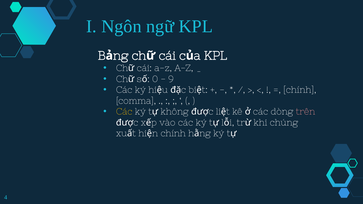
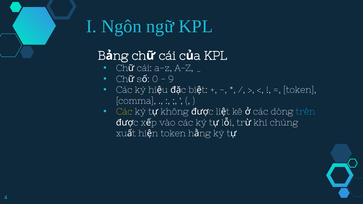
chính: chính -> token (300, 90)
trên colour: pink -> light blue (305, 112)
chính: chính -> token (173, 134)
